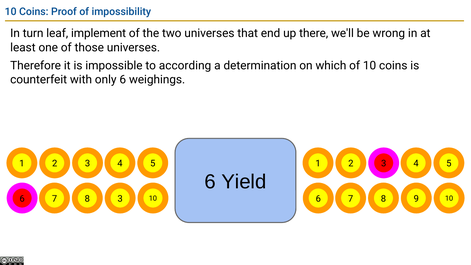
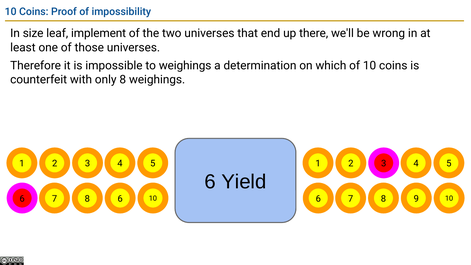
turn: turn -> size (33, 33)
to according: according -> weighings (185, 66)
only 6: 6 -> 8 (123, 80)
8 3: 3 -> 6 (120, 199)
